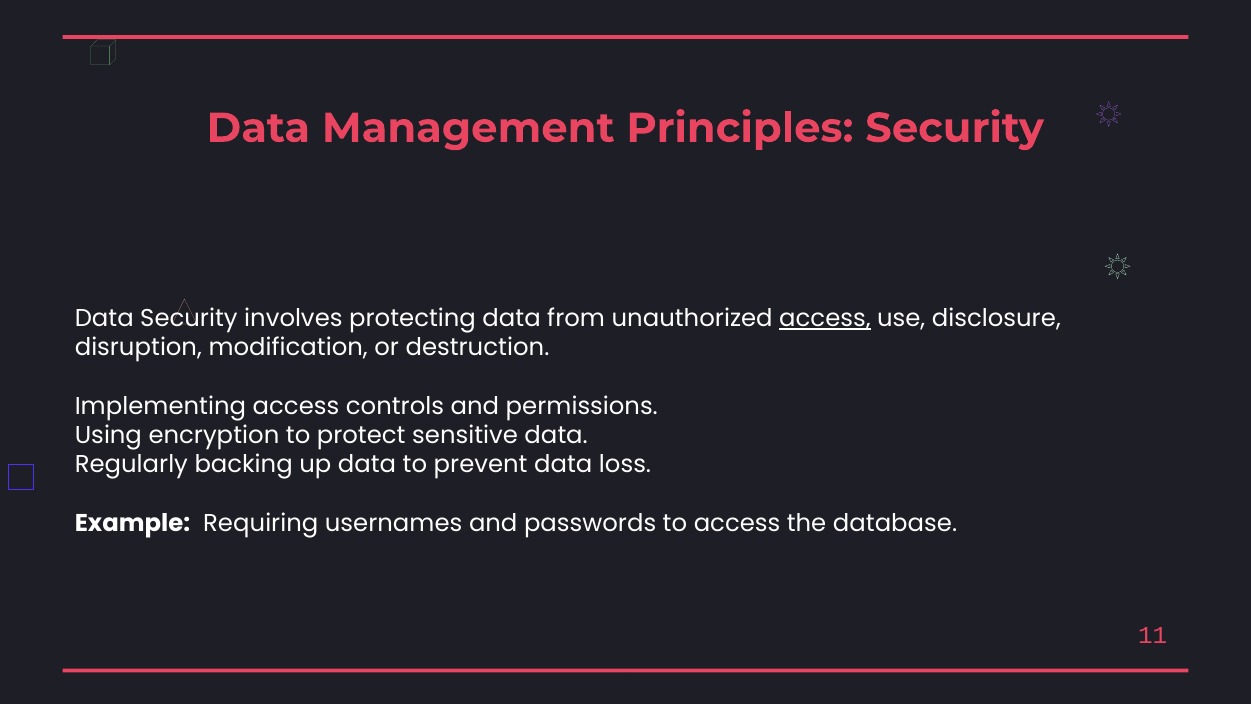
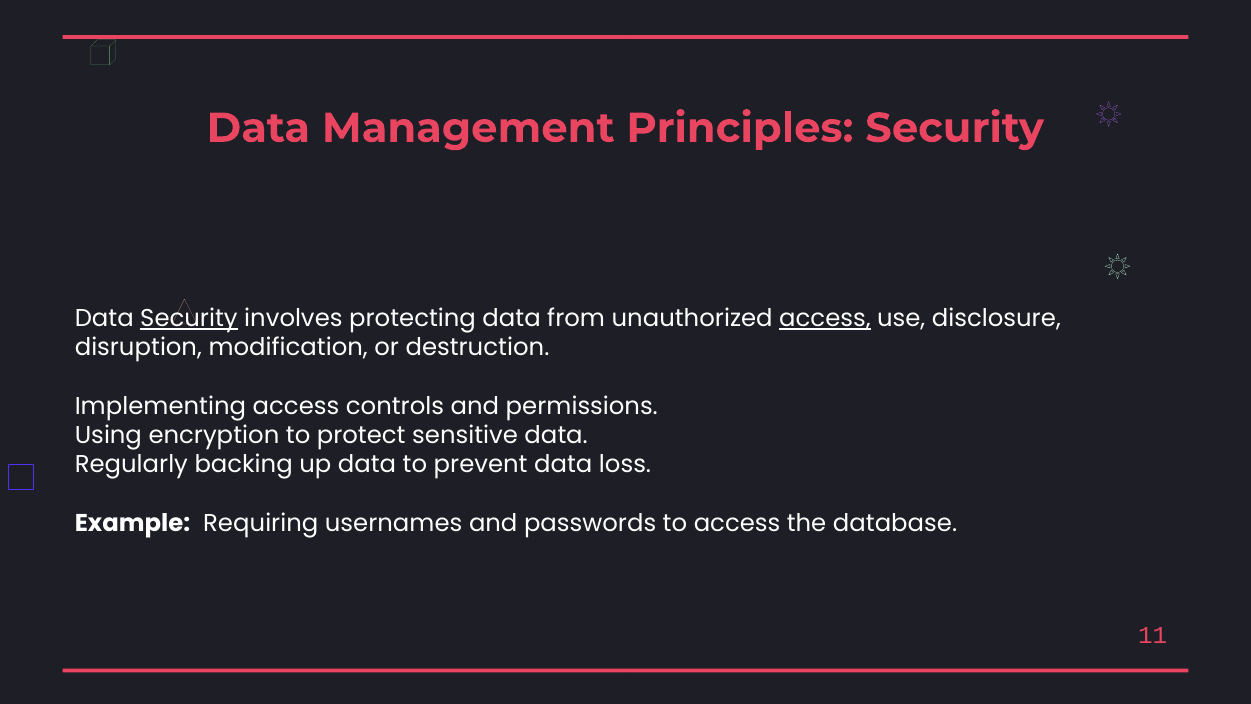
Security underline: none -> present (189, 318)
